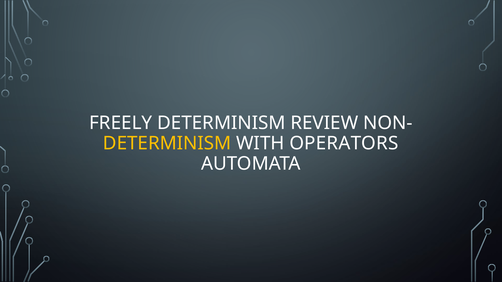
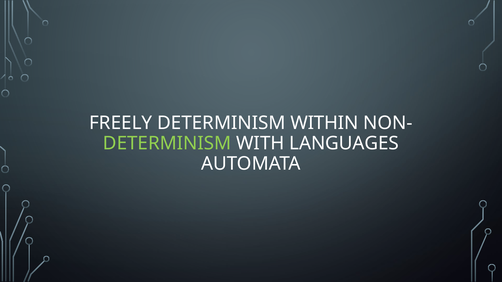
REVIEW: REVIEW -> WITHIN (324, 123)
DETERMINISM colour: yellow -> light green (167, 143)
OPERATORS: OPERATORS -> LANGUAGES (344, 143)
